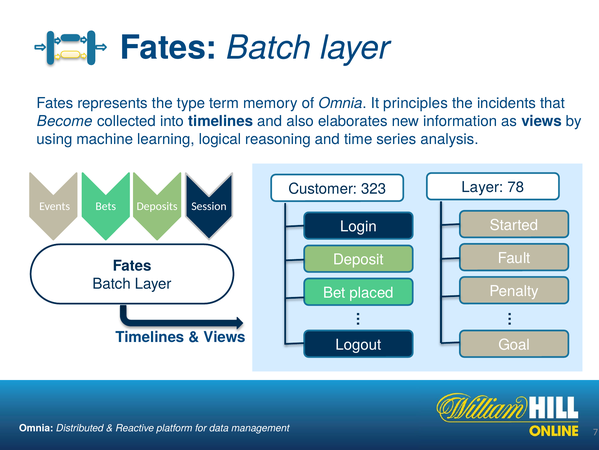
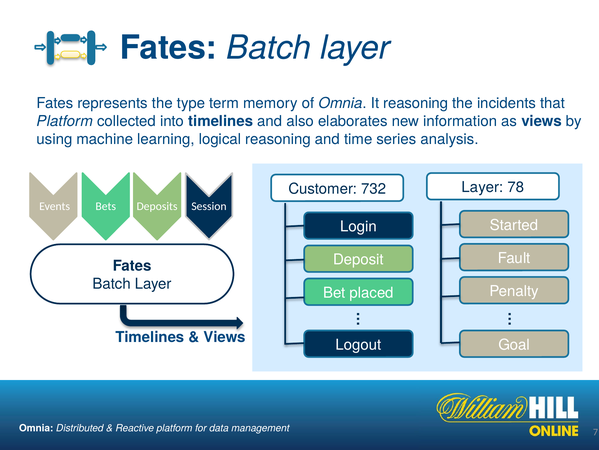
It principles: principles -> reasoning (416, 103)
Become: Become -> Platform (65, 121)
323: 323 -> 732 (374, 189)
